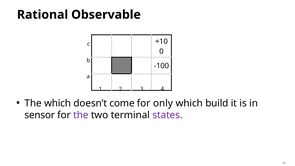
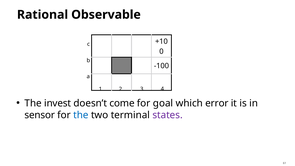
The which: which -> invest (58, 103)
only: only -> goal (163, 103)
build: build -> error (217, 103)
the colour: purple -> blue (81, 115)
